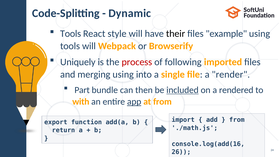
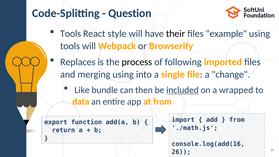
Dynamic: Dynamic -> Question (130, 13)
Uniquely: Uniquely -> Replaces (78, 62)
process colour: red -> black (137, 62)
render: render -> change (231, 74)
Part: Part -> Like (82, 90)
rendered: rendered -> wrapped (236, 90)
with: with -> data (81, 102)
app underline: present -> none (134, 102)
